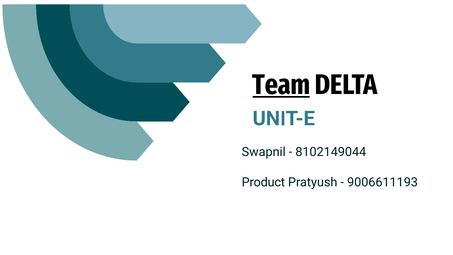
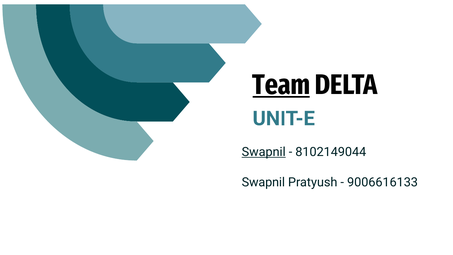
Swapnil underline: none -> present (264, 152)
Product: Product -> Swapnil (263, 182)
9006611193: 9006611193 -> 9006616133 (383, 182)
